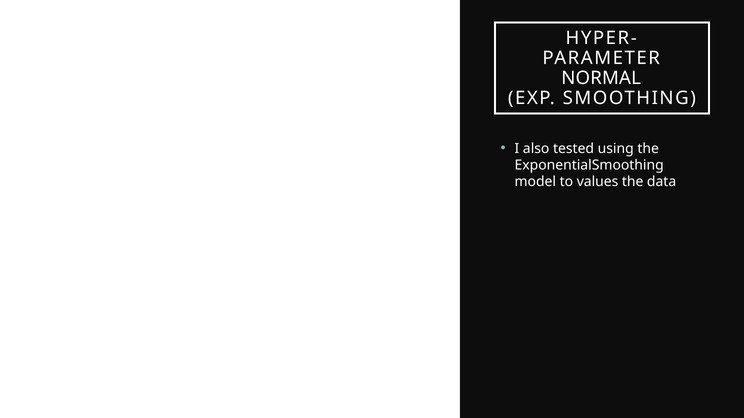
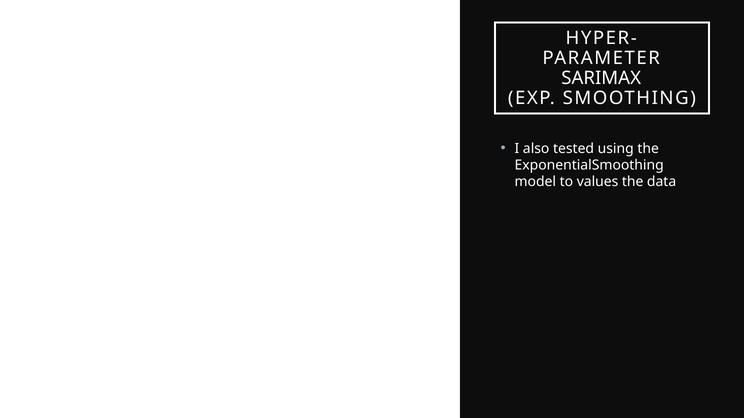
NORMAL: NORMAL -> SARIMAX (601, 78)
